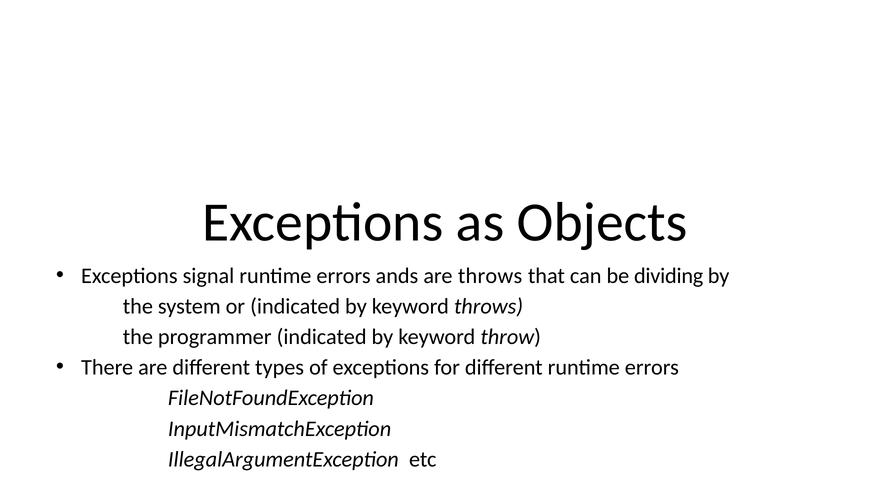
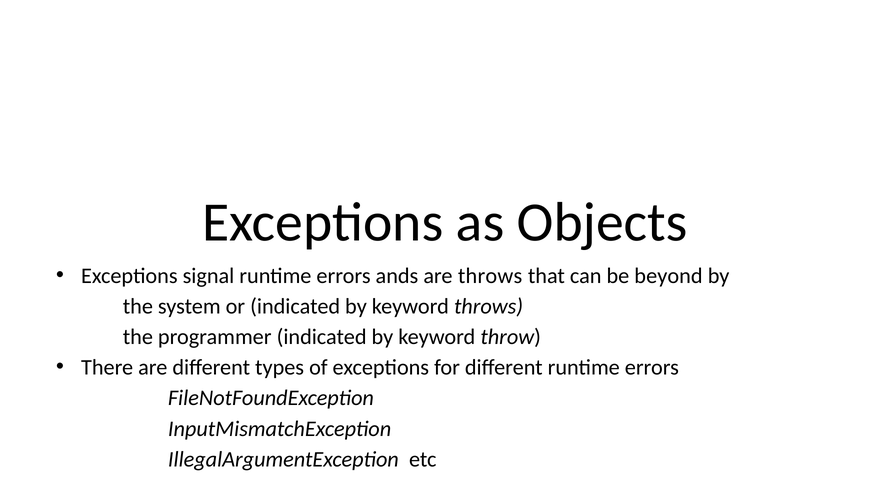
dividing: dividing -> beyond (669, 276)
